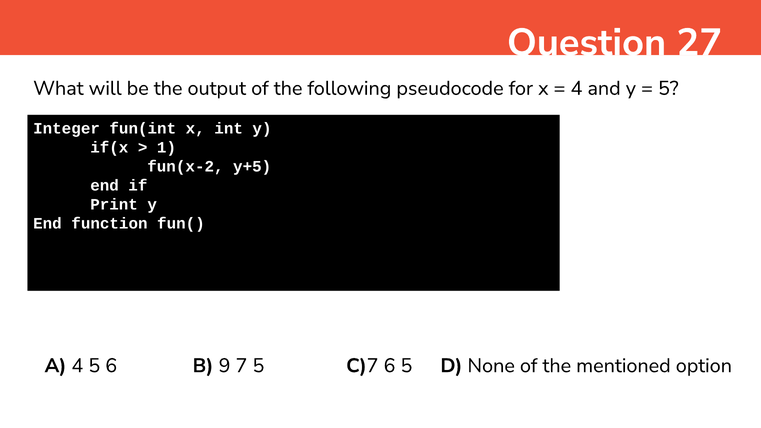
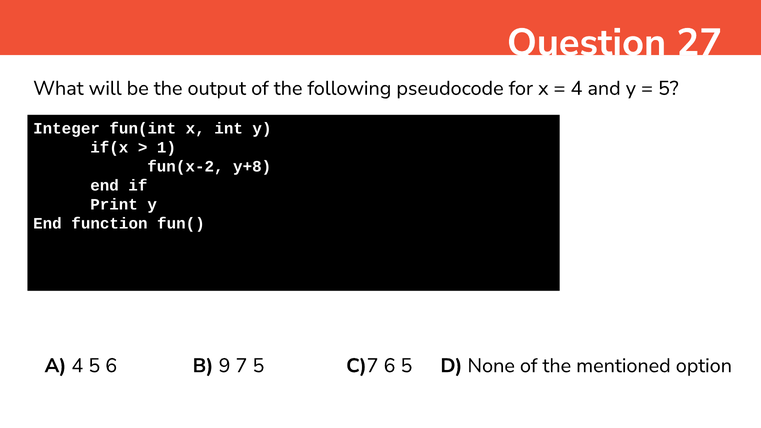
y+5: y+5 -> y+8 (252, 166)
